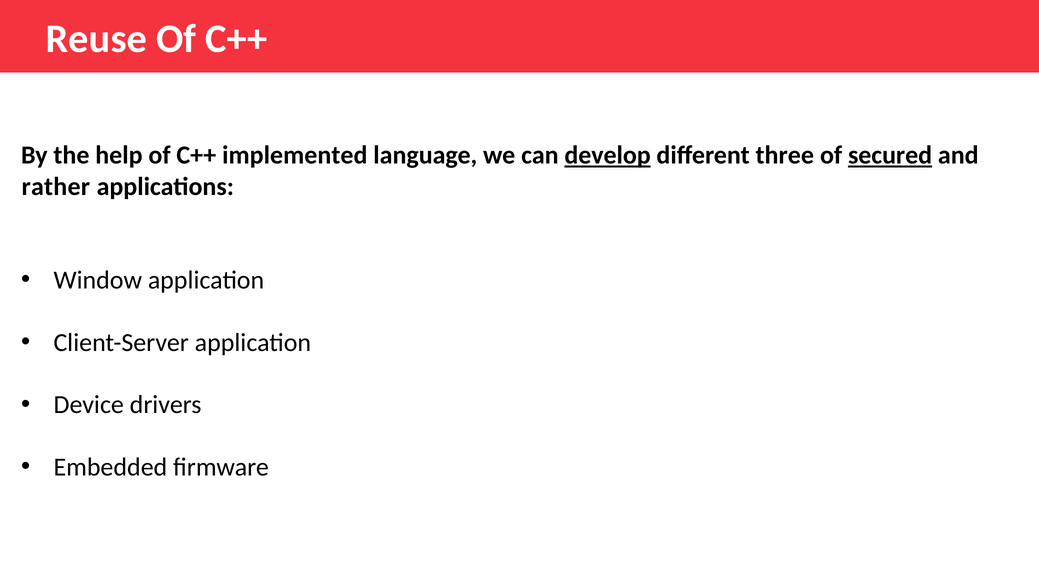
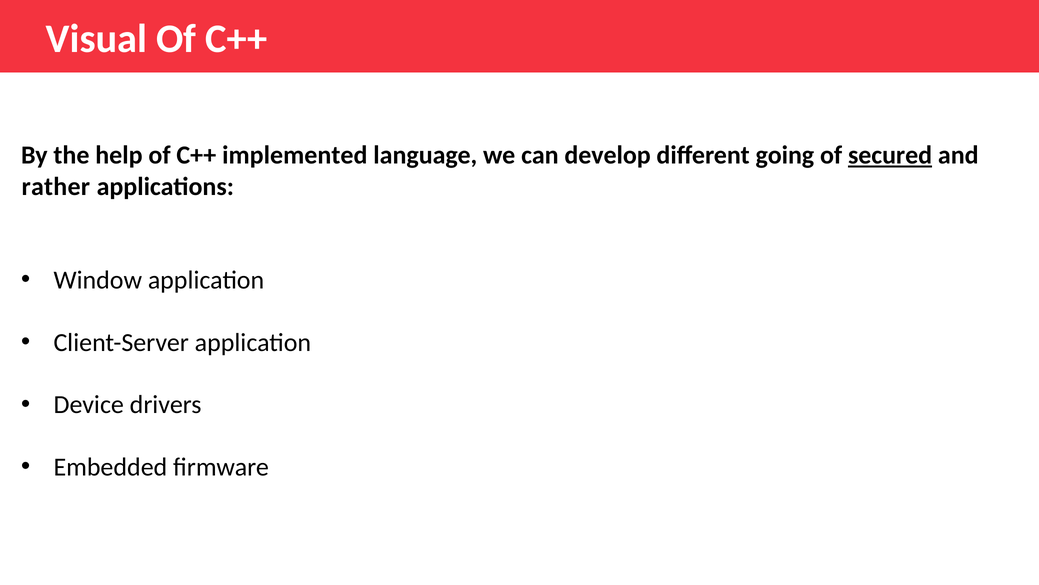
Reuse: Reuse -> Visual (96, 39)
develop underline: present -> none (608, 155)
three: three -> going (785, 155)
